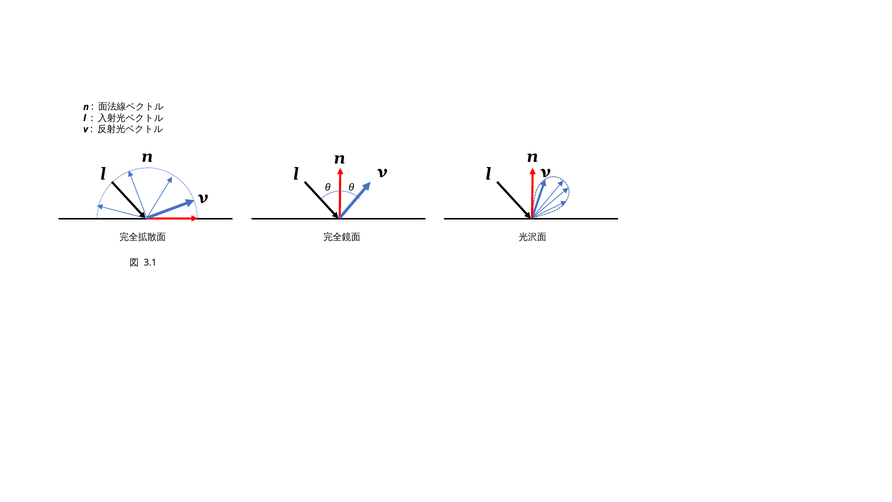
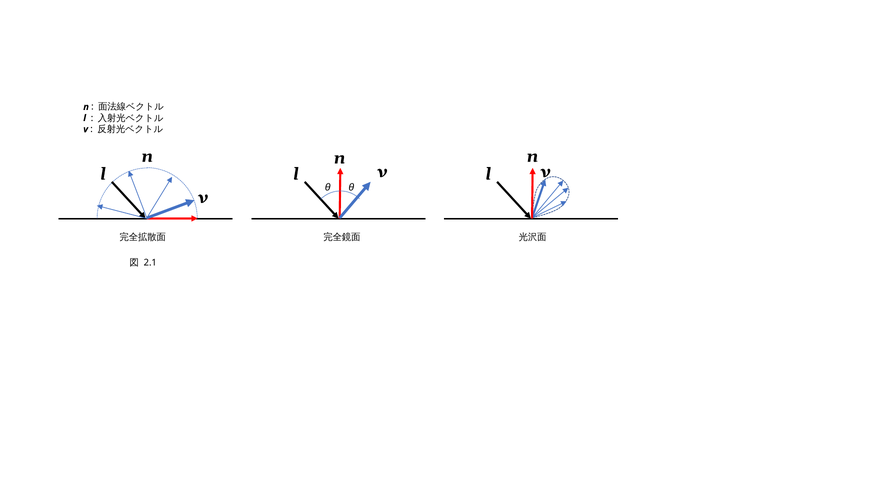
3.1: 3.1 -> 2.1 (150, 263)
